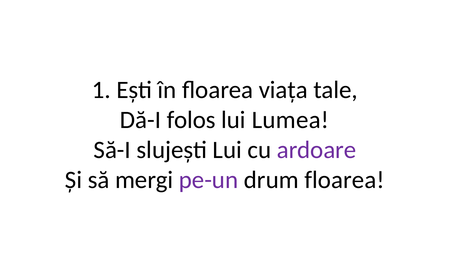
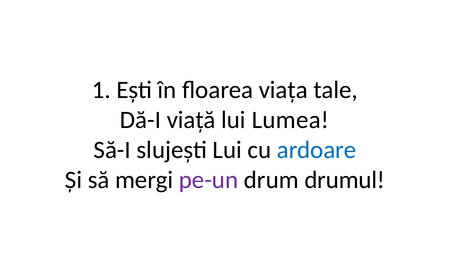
folos: folos -> viață (191, 120)
ardoare colour: purple -> blue (317, 150)
drum floarea: floarea -> drumul (345, 180)
